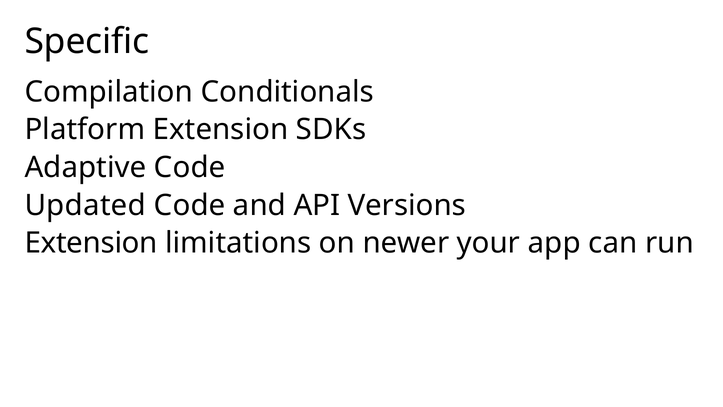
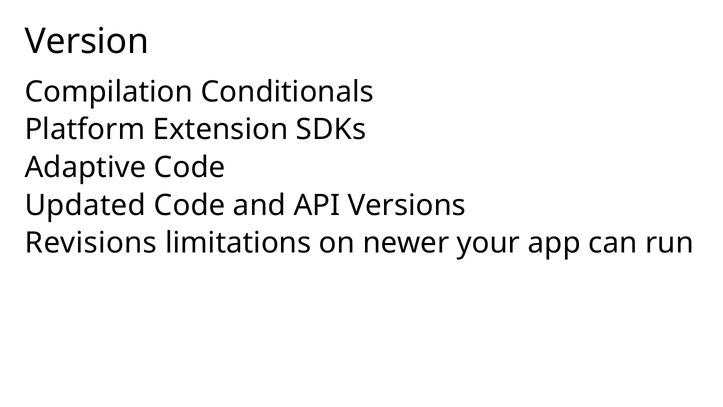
Specific: Specific -> Version (87, 41)
Extension: Extension -> Revisions (91, 243)
